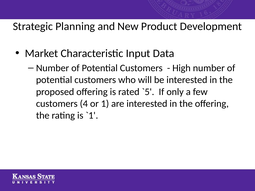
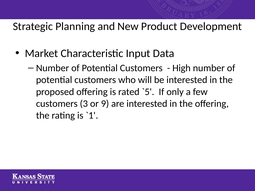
4: 4 -> 3 (84, 104)
1: 1 -> 9 (105, 104)
